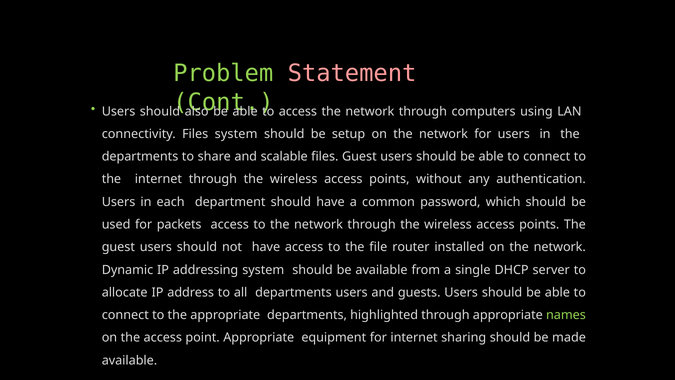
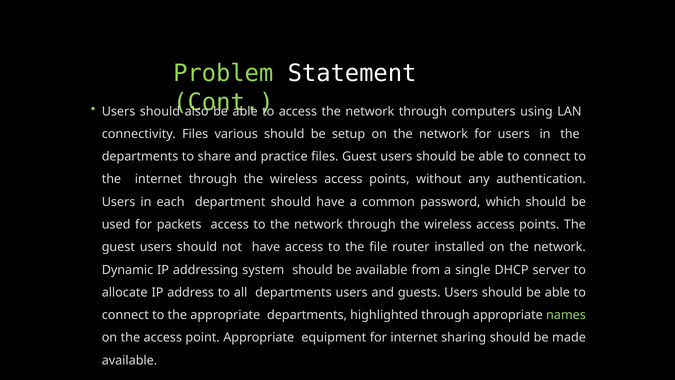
Statement colour: pink -> white (352, 73)
Files system: system -> various (236, 134)
scalable: scalable -> practice (284, 157)
